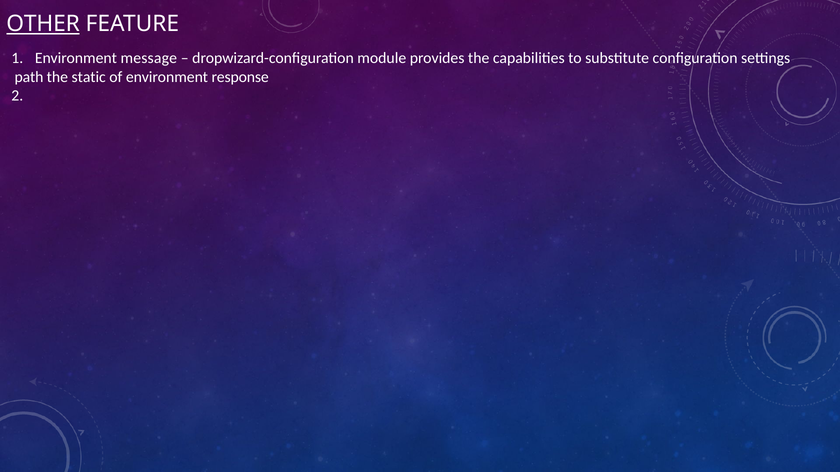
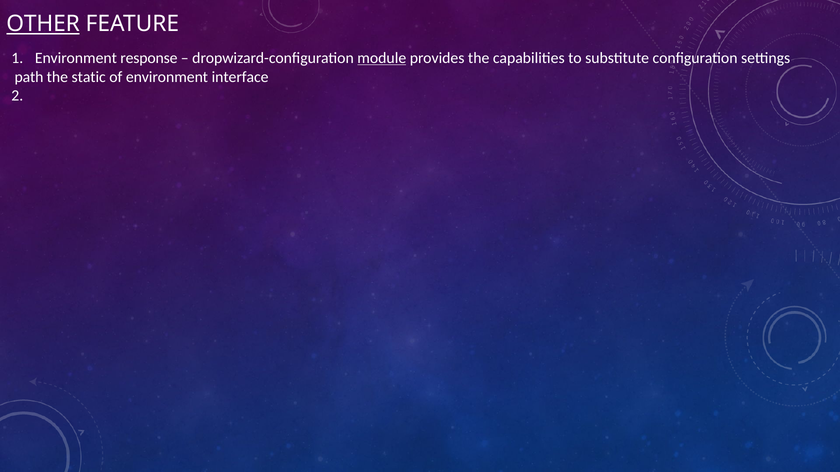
message: message -> response (149, 58)
module underline: none -> present (382, 58)
response: response -> interface (240, 77)
